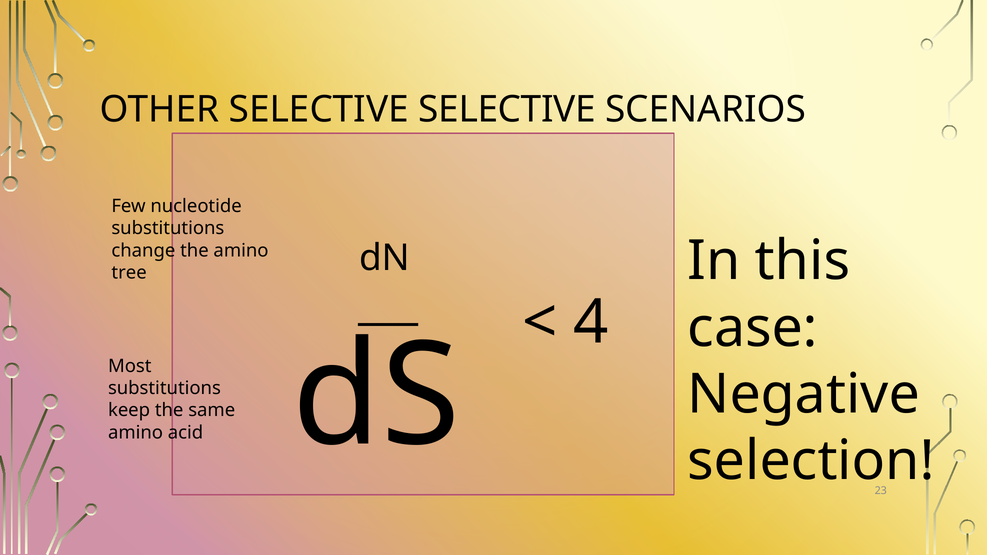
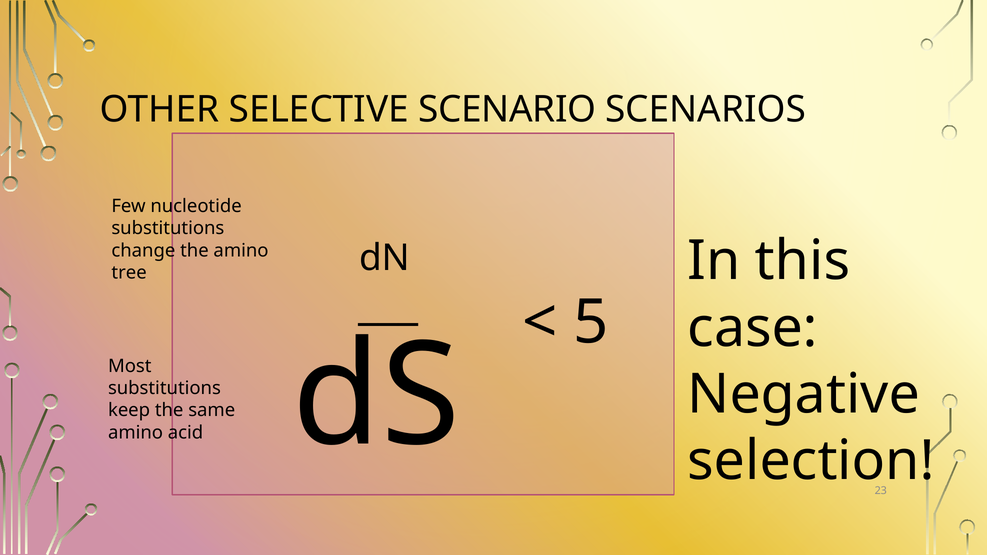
SELECTIVE SELECTIVE: SELECTIVE -> SCENARIO (507, 110)
4: 4 -> 5 (591, 323)
